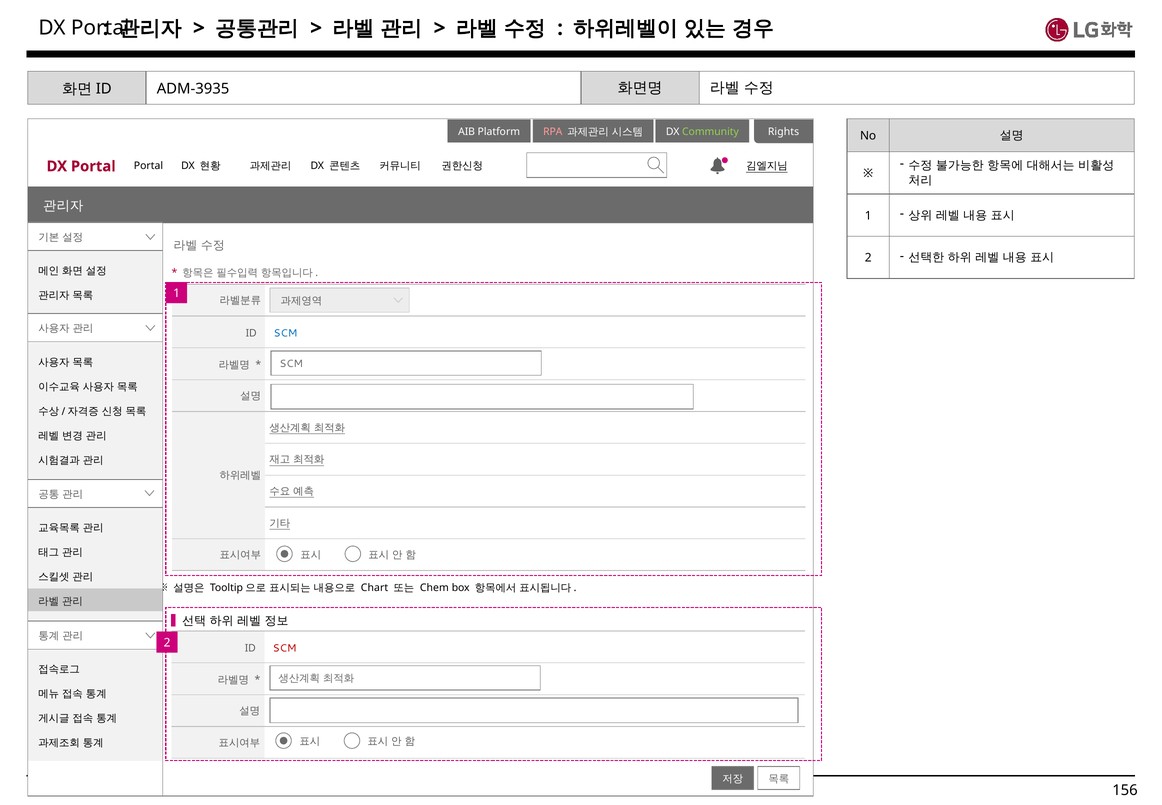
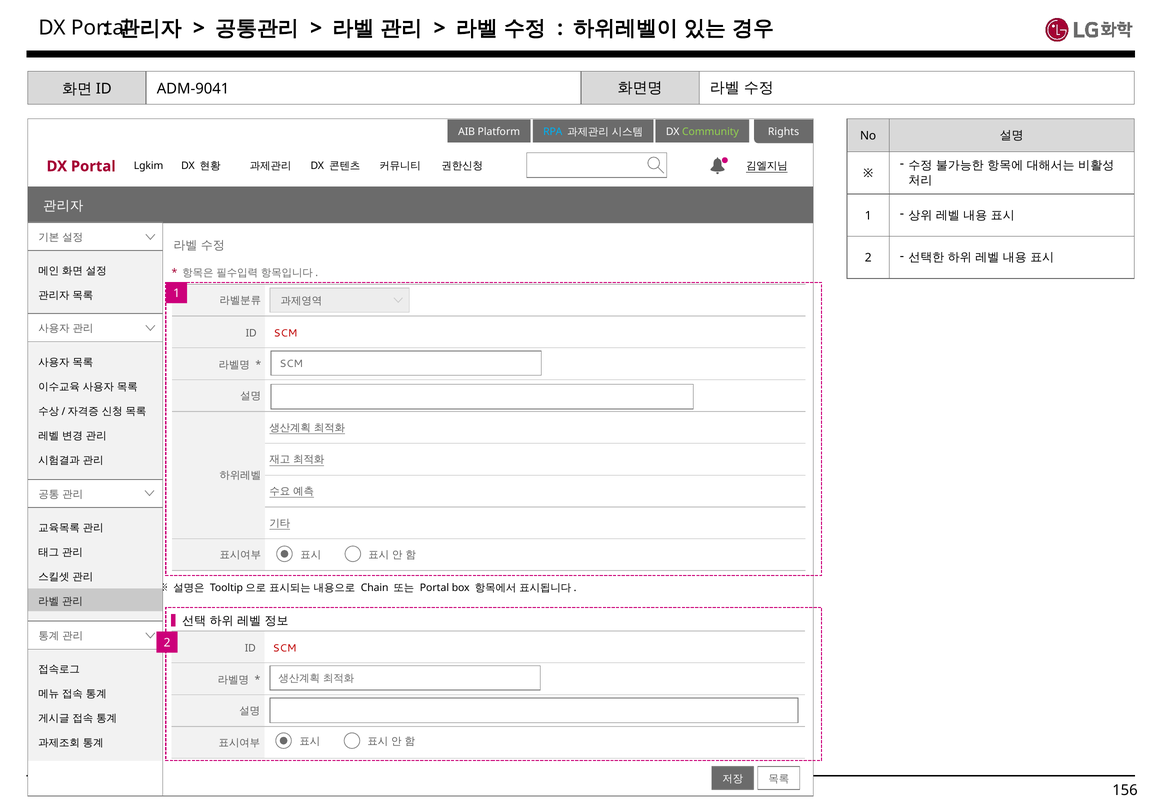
ADM-3935: ADM-3935 -> ADM-9041 (193, 89)
RPA colour: pink -> light blue (553, 132)
Portal Portal: Portal -> Lgkim (149, 166)
SCM colour: blue -> red (285, 333)
Chart: Chart -> Chain (375, 587)
Chem: Chem -> Portal (434, 587)
